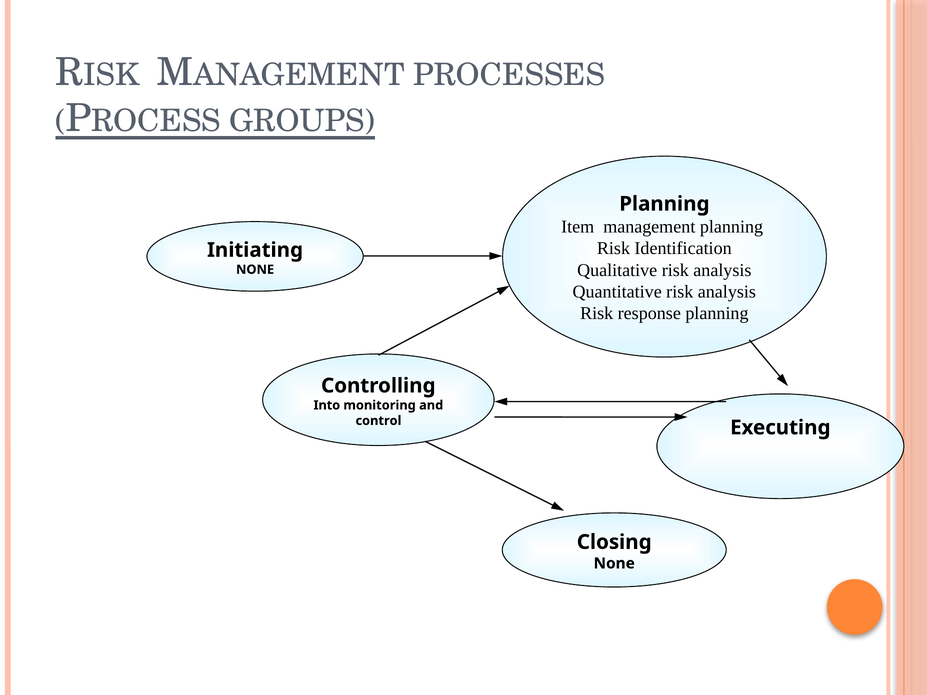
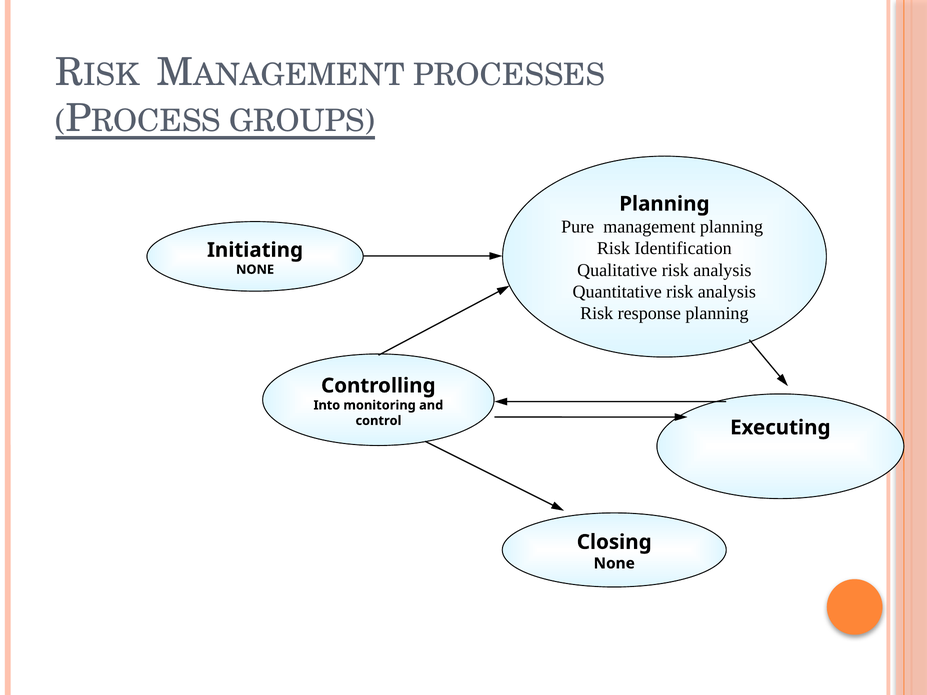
Item: Item -> Pure (578, 227)
